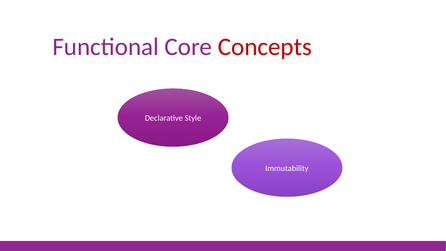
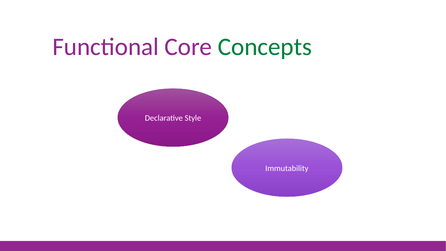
Concepts colour: red -> green (265, 47)
